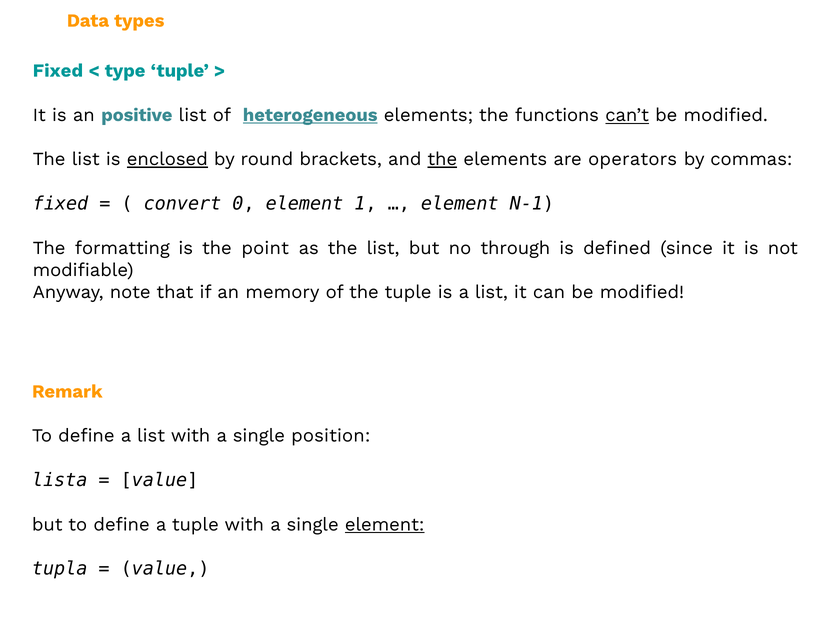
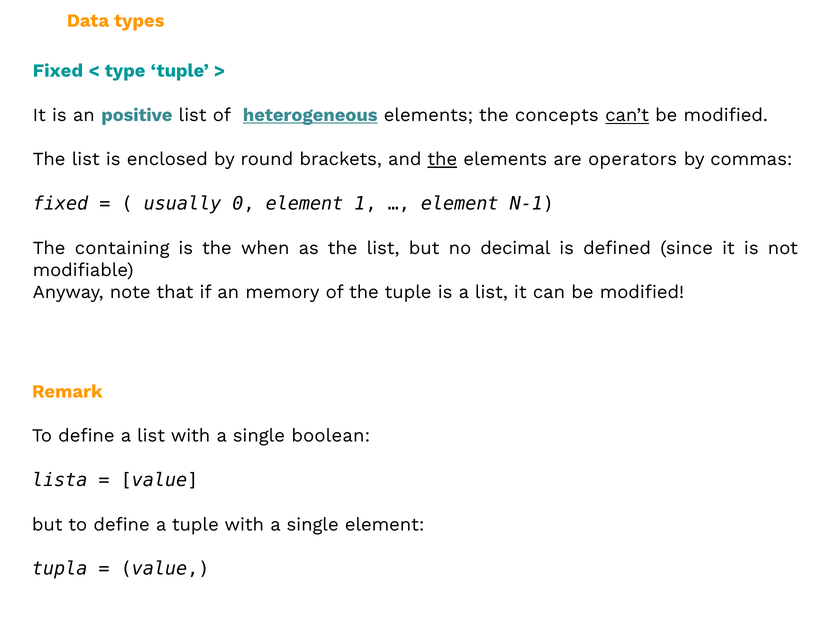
functions: functions -> concepts (557, 115)
enclosed underline: present -> none (167, 159)
convert: convert -> usually (182, 204)
formatting: formatting -> containing (122, 248)
point: point -> when (265, 248)
through: through -> decimal (515, 248)
position: position -> boolean (331, 436)
element underline: present -> none (385, 524)
